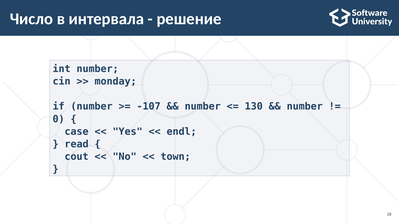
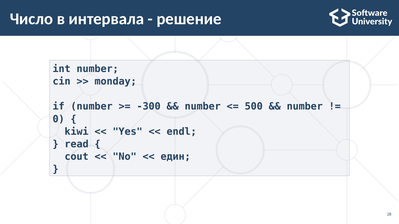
-107: -107 -> -300 (149, 107)
130: 130 -> 500 (254, 107)
case: case -> kiwi (77, 132)
town: town -> един (176, 157)
